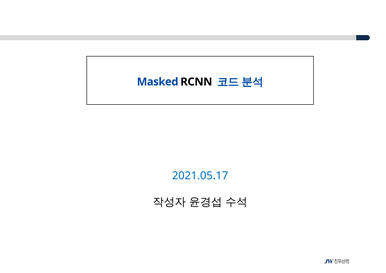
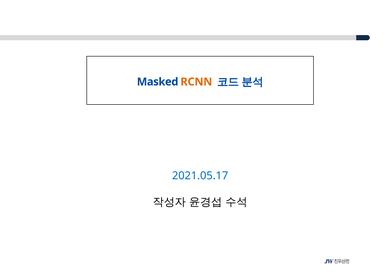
RCNN colour: black -> orange (196, 82)
